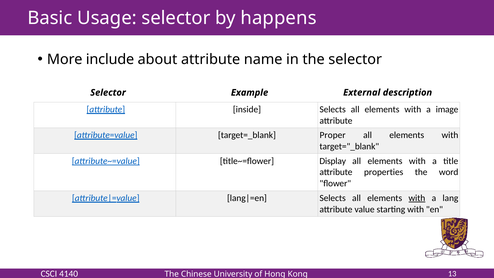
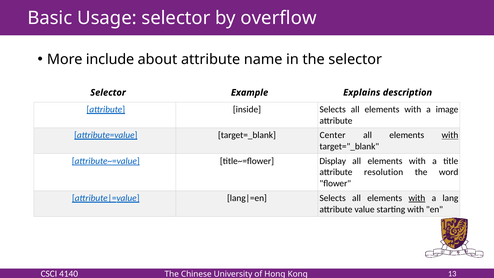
happens: happens -> overflow (279, 18)
External: External -> Explains (362, 92)
Proper: Proper -> Center (333, 135)
with underline: none -> present (450, 135)
properties: properties -> resolution (384, 172)
